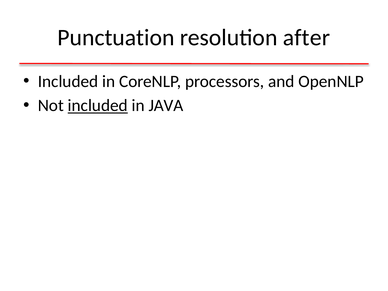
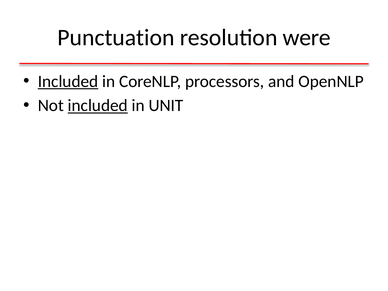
after: after -> were (307, 38)
Included underline: none -> present (68, 81)
JAVA: JAVA -> UNIT (166, 106)
